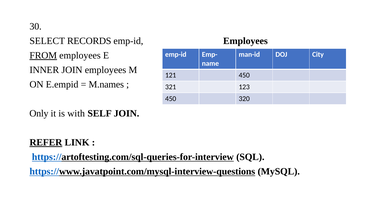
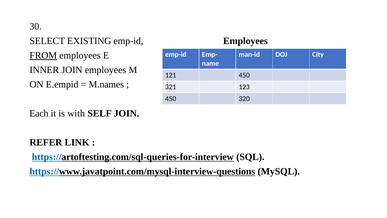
RECORDS: RECORDS -> EXISTING (89, 41)
Only: Only -> Each (39, 113)
REFER underline: present -> none (46, 142)
